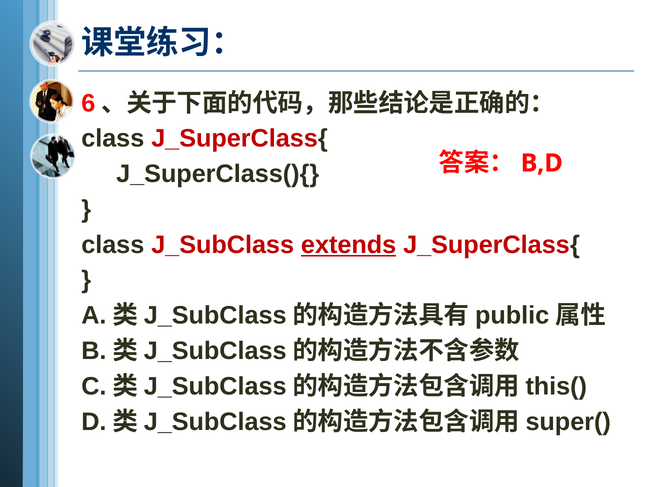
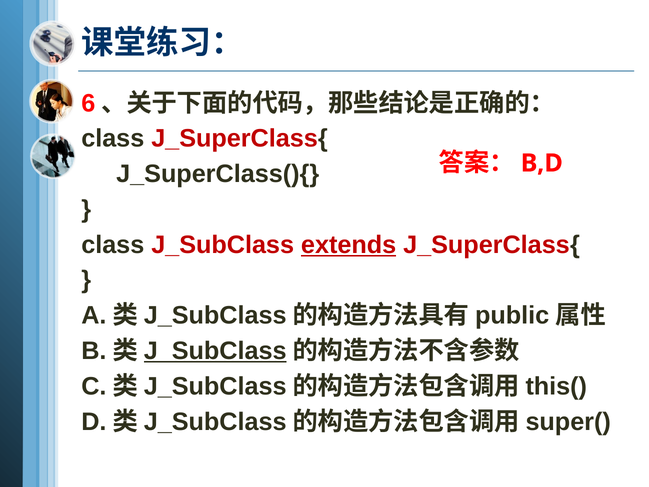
J_SubClass underline: none -> present (215, 351)
